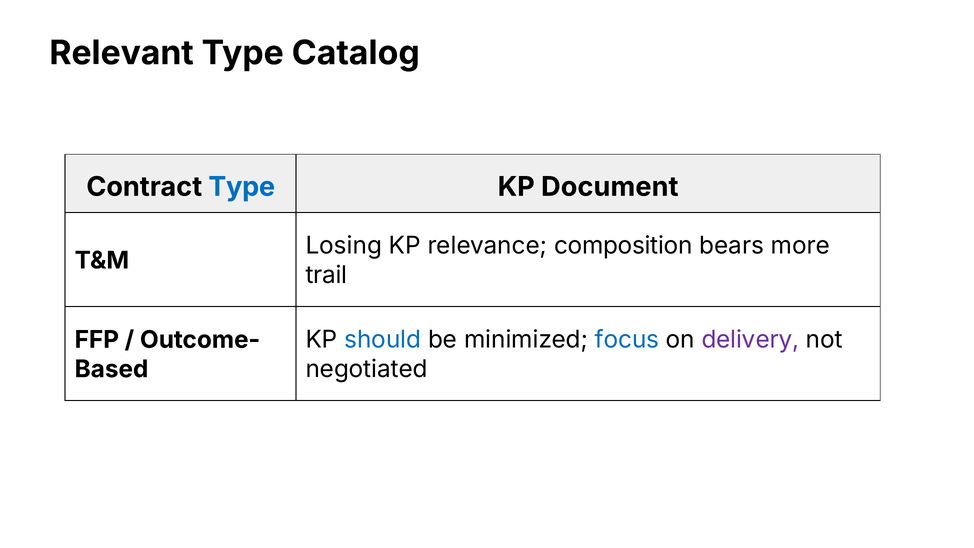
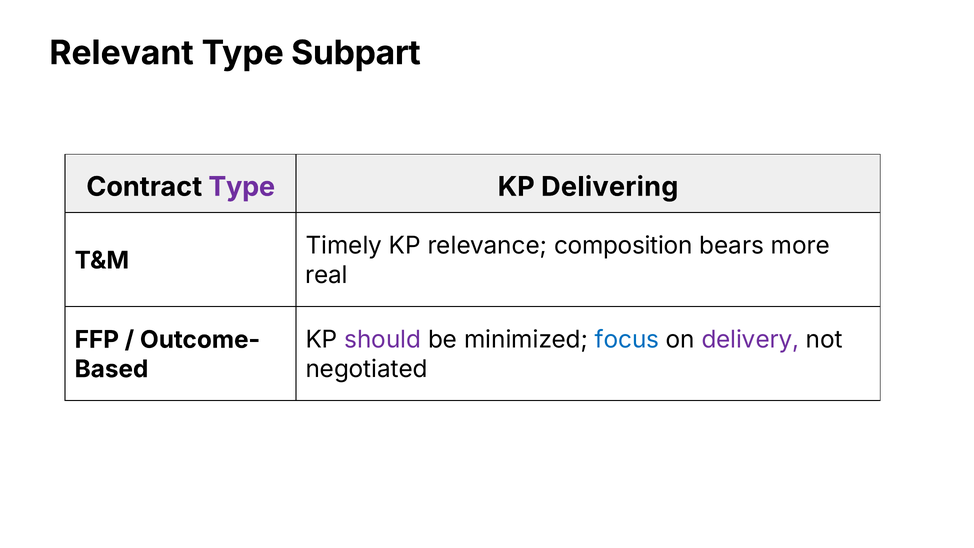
Catalog: Catalog -> Subpart (356, 53)
Type colour: blue -> purple (242, 187)
Document: Document -> Delivering (610, 187)
Losing: Losing -> Timely (344, 246)
trail: trail -> real (326, 275)
should colour: blue -> purple (383, 340)
